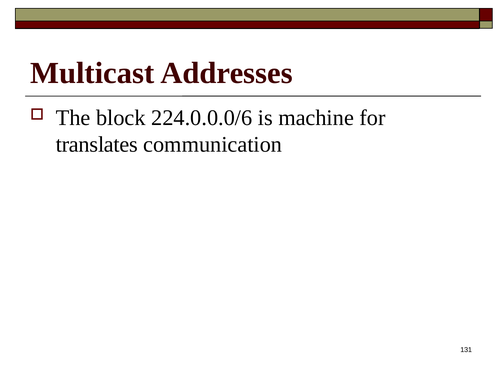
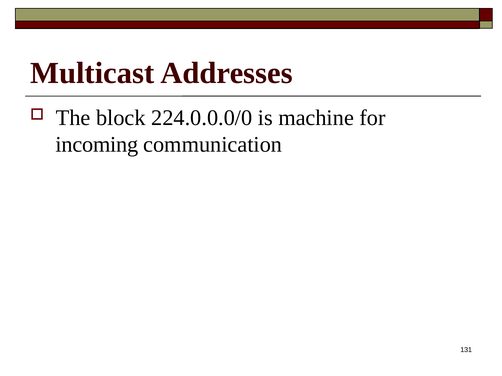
224.0.0.0/6: 224.0.0.0/6 -> 224.0.0.0/0 (202, 118)
translates: translates -> incoming (97, 145)
